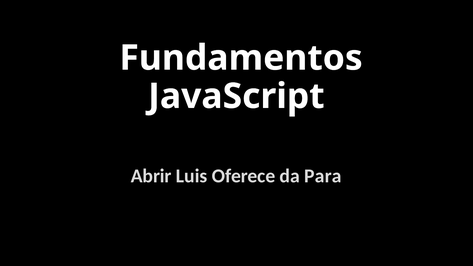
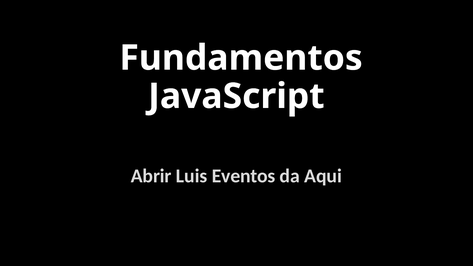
Oferece: Oferece -> Eventos (244, 176)
Para: Para -> Aqui (323, 176)
